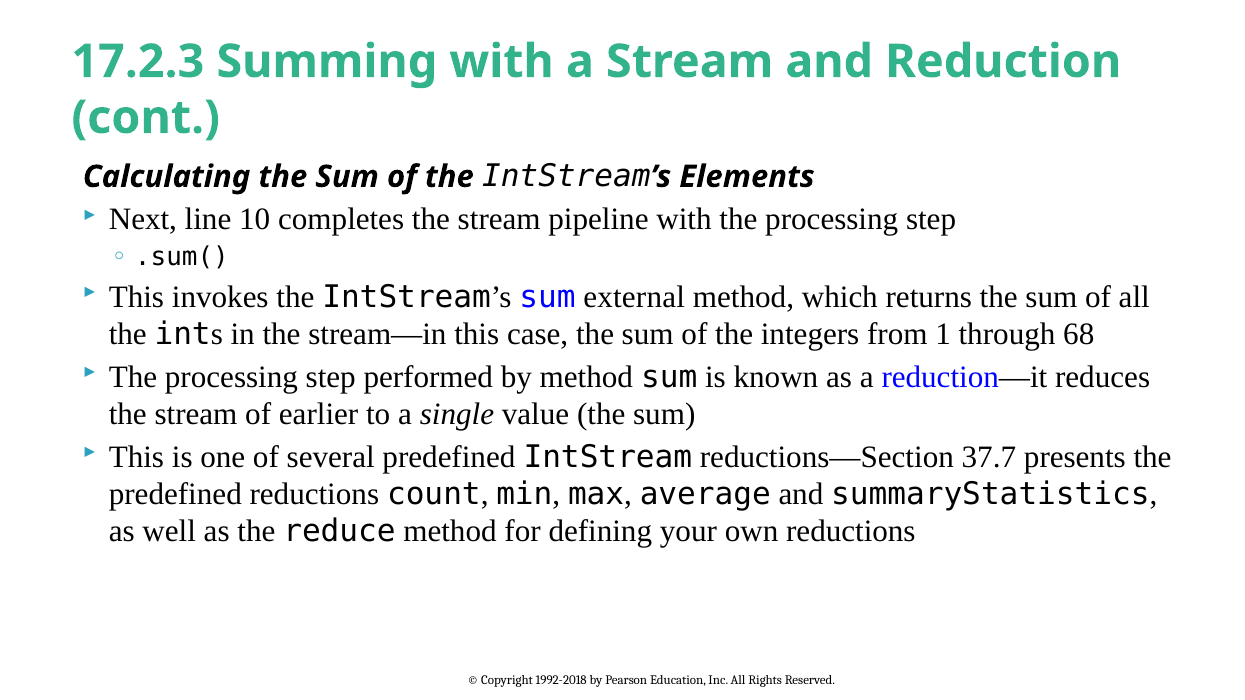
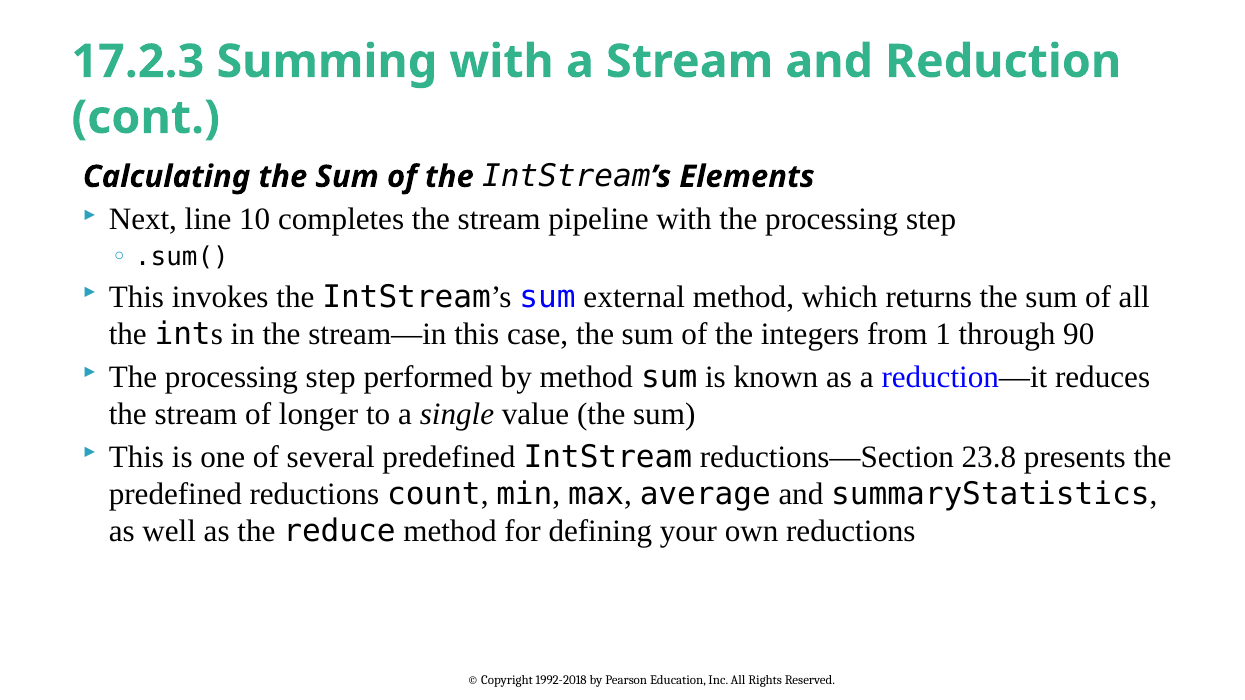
68: 68 -> 90 (1079, 335)
earlier: earlier -> longer (319, 414)
37.7: 37.7 -> 23.8 (989, 457)
